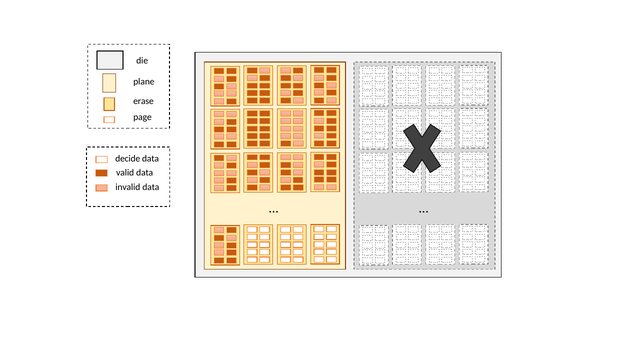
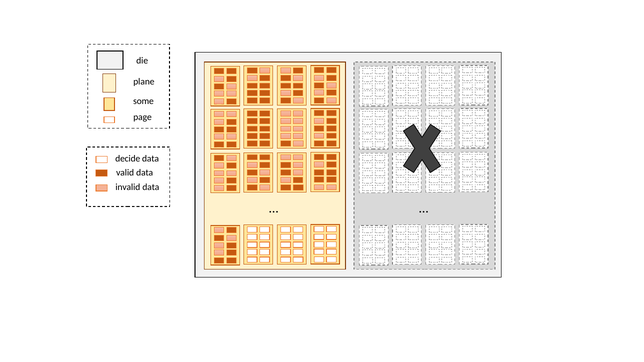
erase: erase -> some (143, 101)
